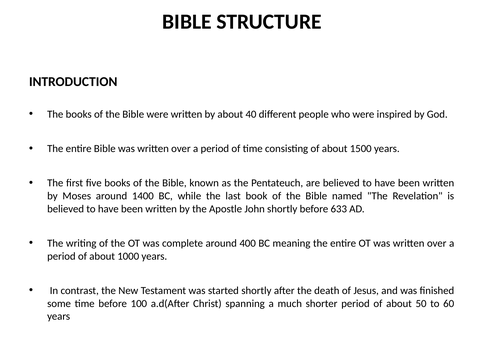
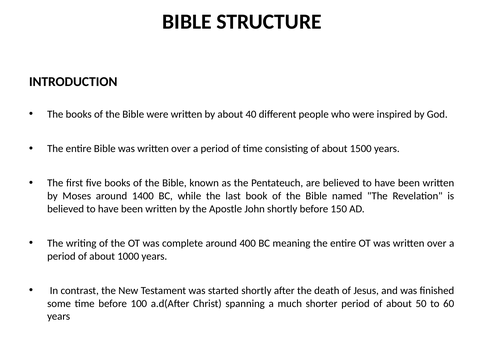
633: 633 -> 150 (339, 209)
